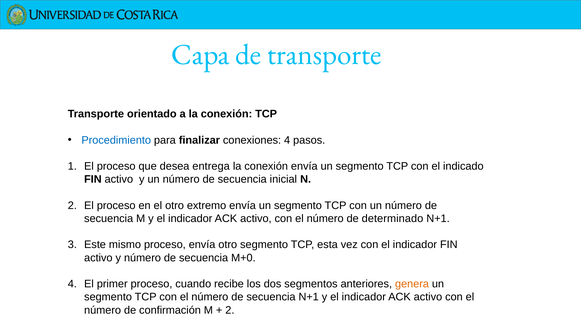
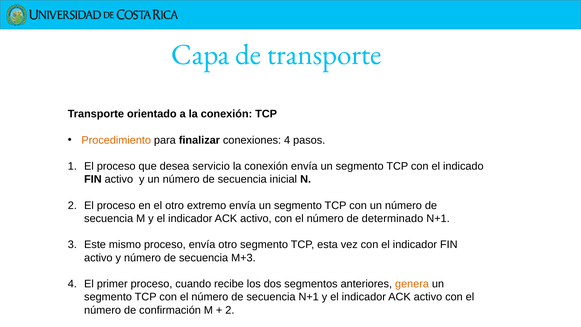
Procedimiento colour: blue -> orange (116, 140)
entrega: entrega -> servicio (211, 166)
M+0: M+0 -> M+3 (243, 258)
